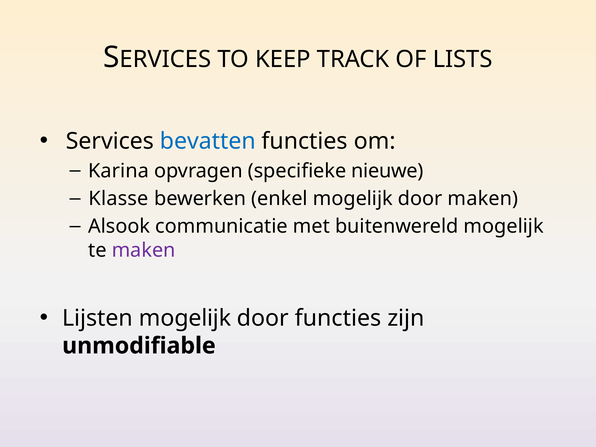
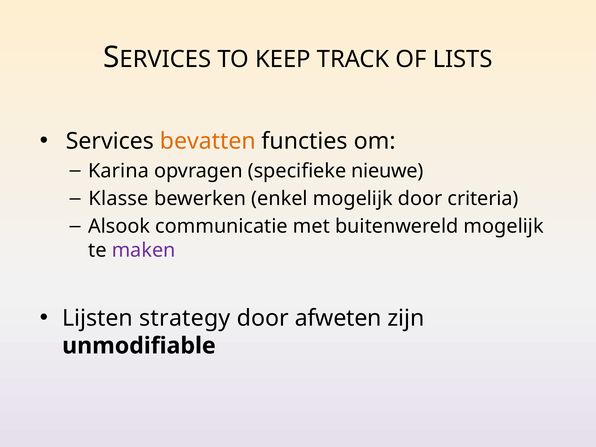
bevatten colour: blue -> orange (208, 141)
door maken: maken -> criteria (483, 199)
Lijsten mogelijk: mogelijk -> strategy (185, 318)
door functies: functies -> afweten (338, 318)
